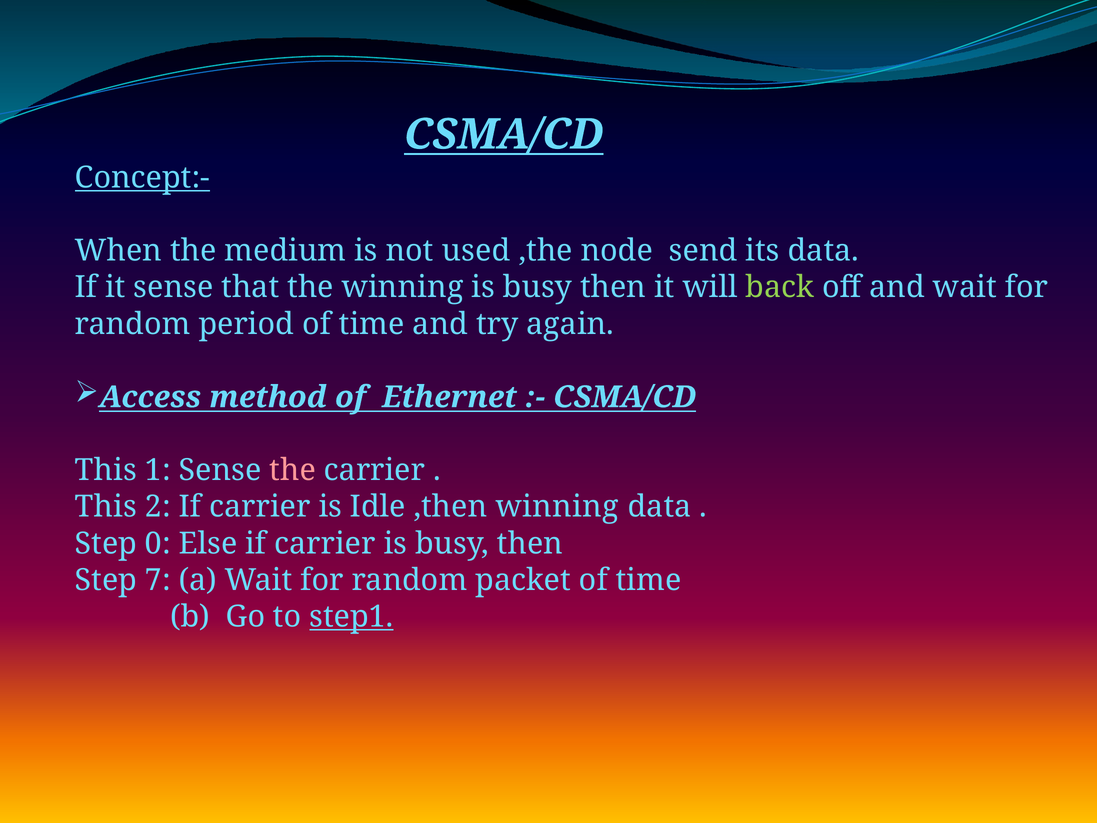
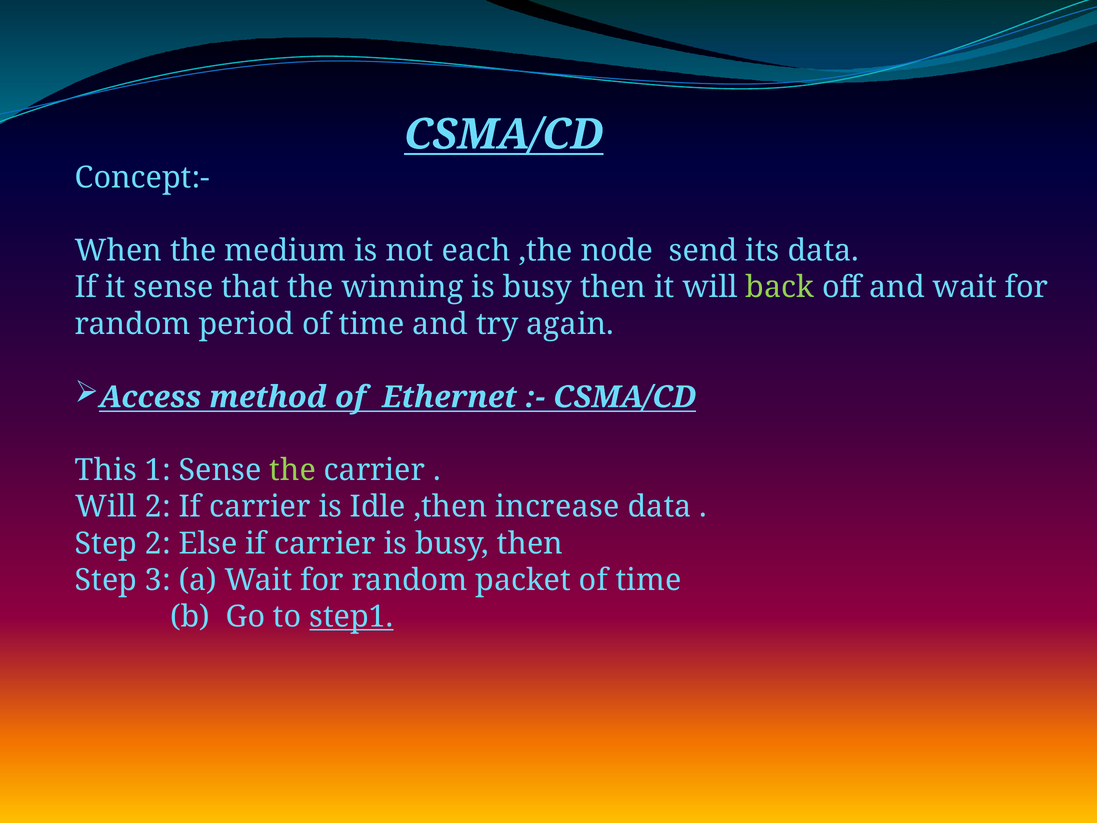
Concept:- underline: present -> none (142, 178)
used: used -> each (476, 251)
the colour: pink -> light green (293, 470)
This: This -> Will (106, 507)
,then winning: winning -> increase (557, 507)
Step 0: 0 -> 2 (158, 543)
7: 7 -> 3 (158, 580)
